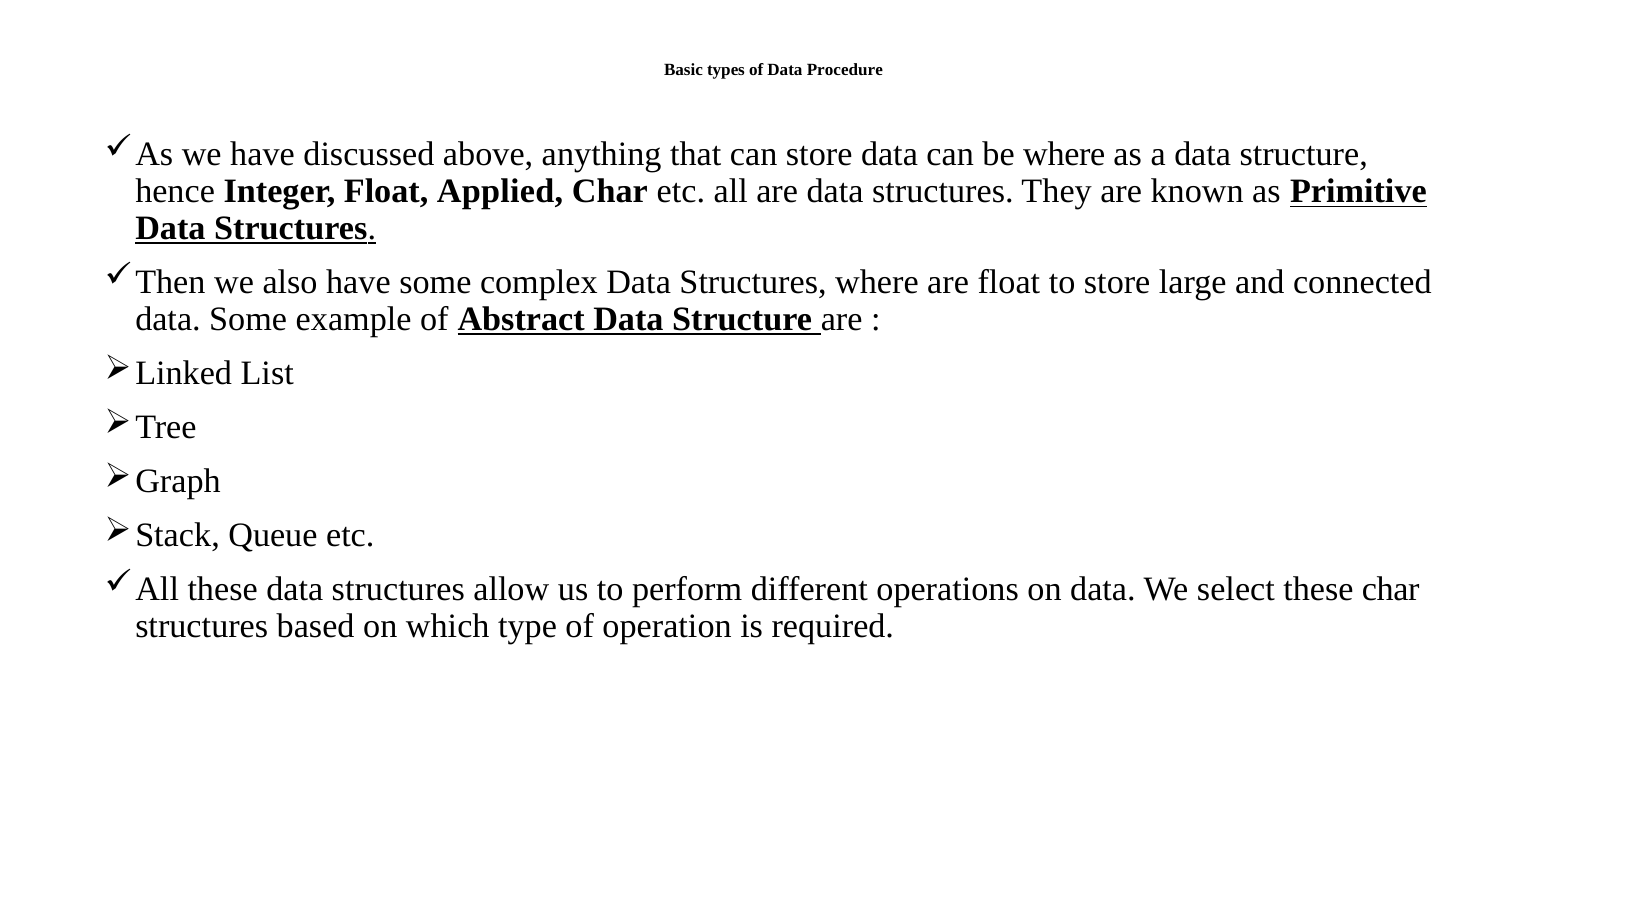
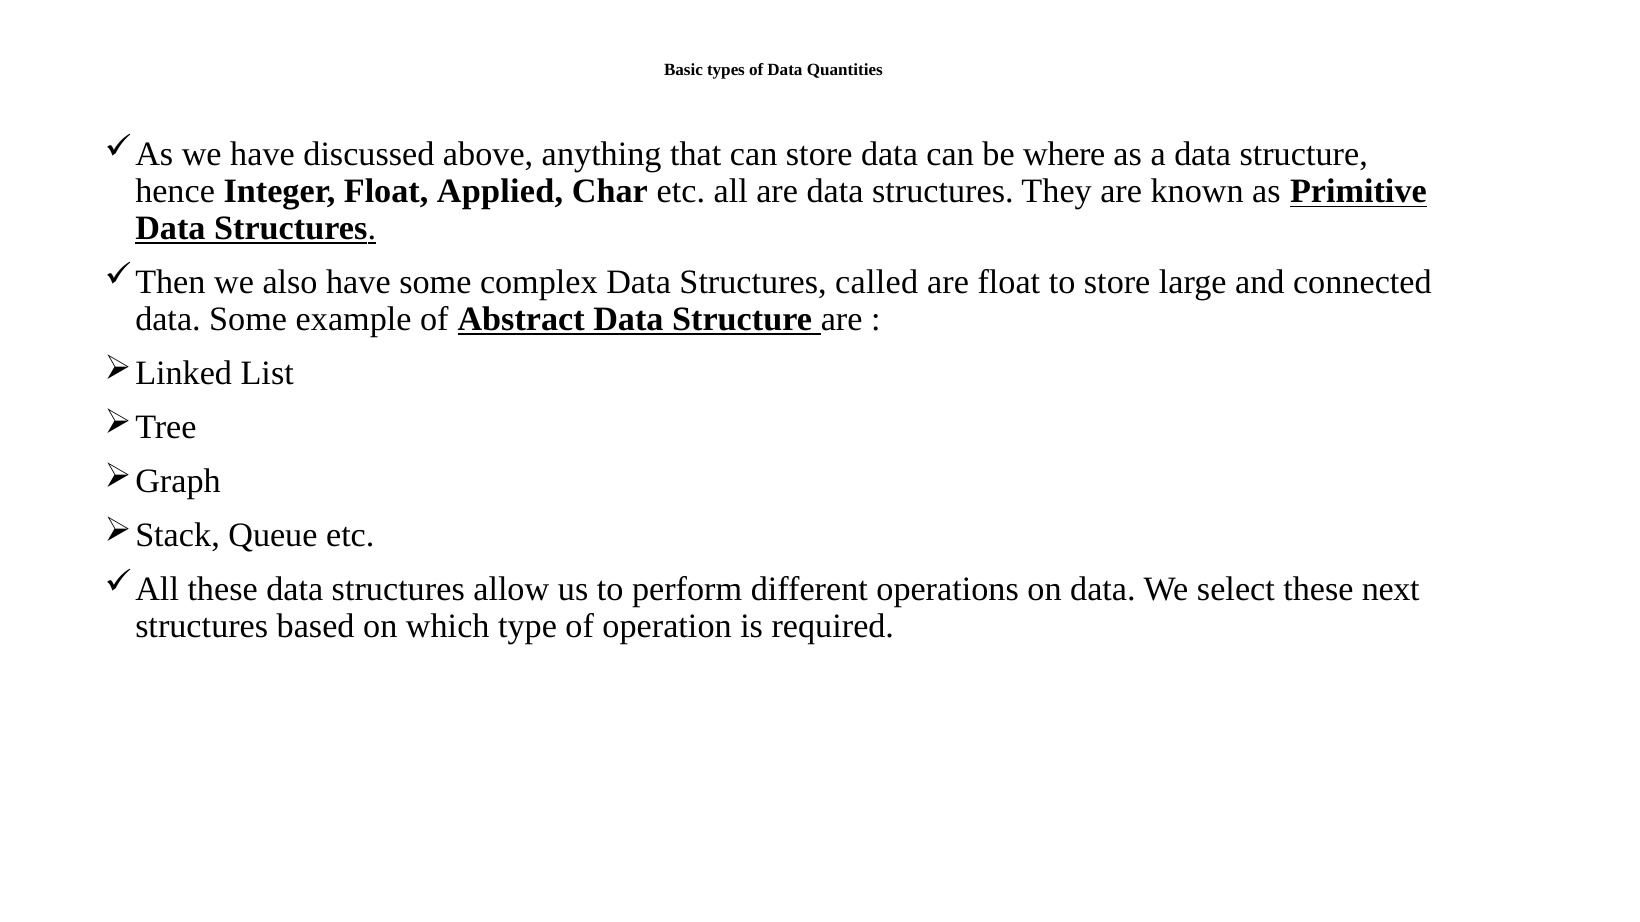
Procedure: Procedure -> Quantities (845, 70)
Structures where: where -> called (877, 283)
these char: char -> next (1391, 590)
